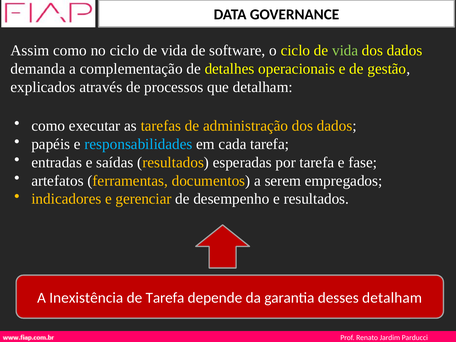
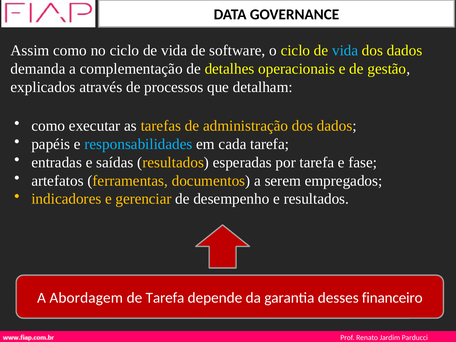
vida colour: light green -> light blue (345, 51)
Inexistência: Inexistência -> Abordagem (86, 298)
desses detalham: detalham -> financeiro (392, 298)
